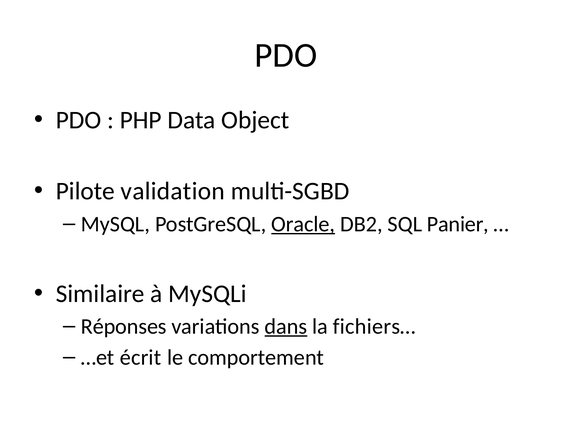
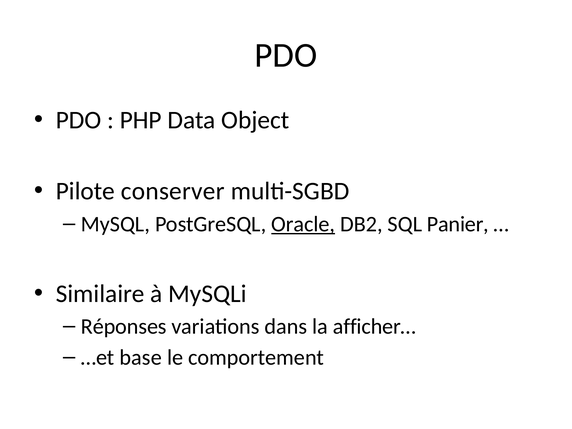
validation: validation -> conserver (173, 191)
dans underline: present -> none (286, 326)
fichiers…: fichiers… -> afficher… (374, 326)
écrit: écrit -> base (141, 358)
